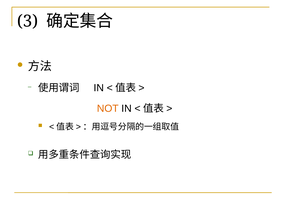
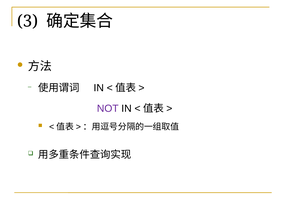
NOT colour: orange -> purple (108, 109)
